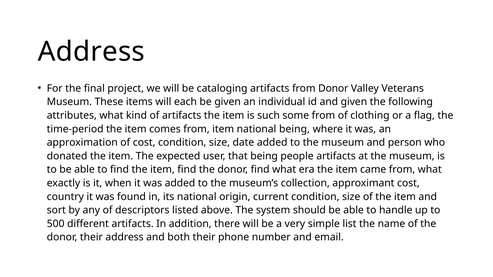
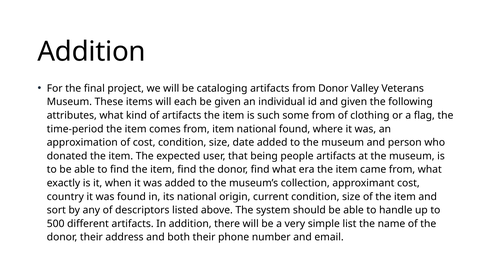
Address: Address -> Addition (92, 52)
national being: being -> found (295, 129)
